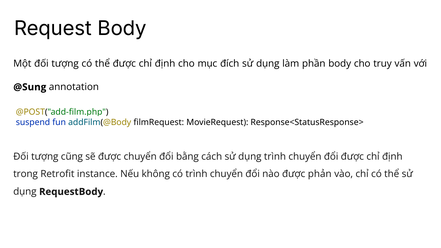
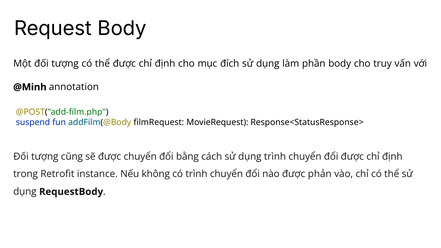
@Sung: @Sung -> @Minh (30, 87)
